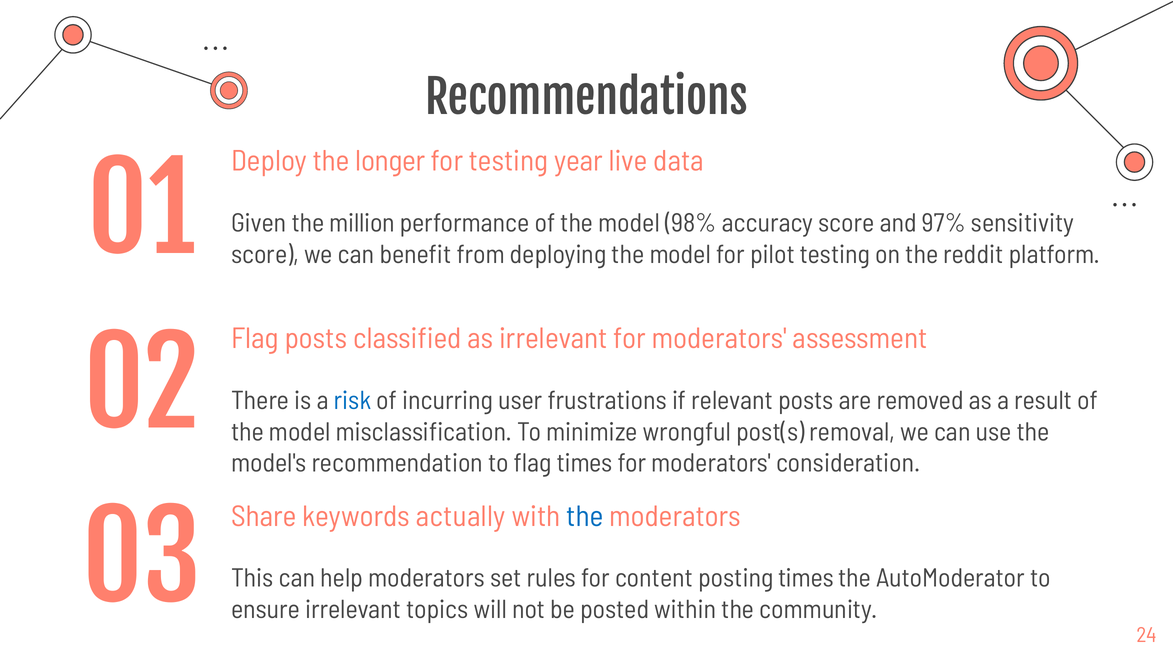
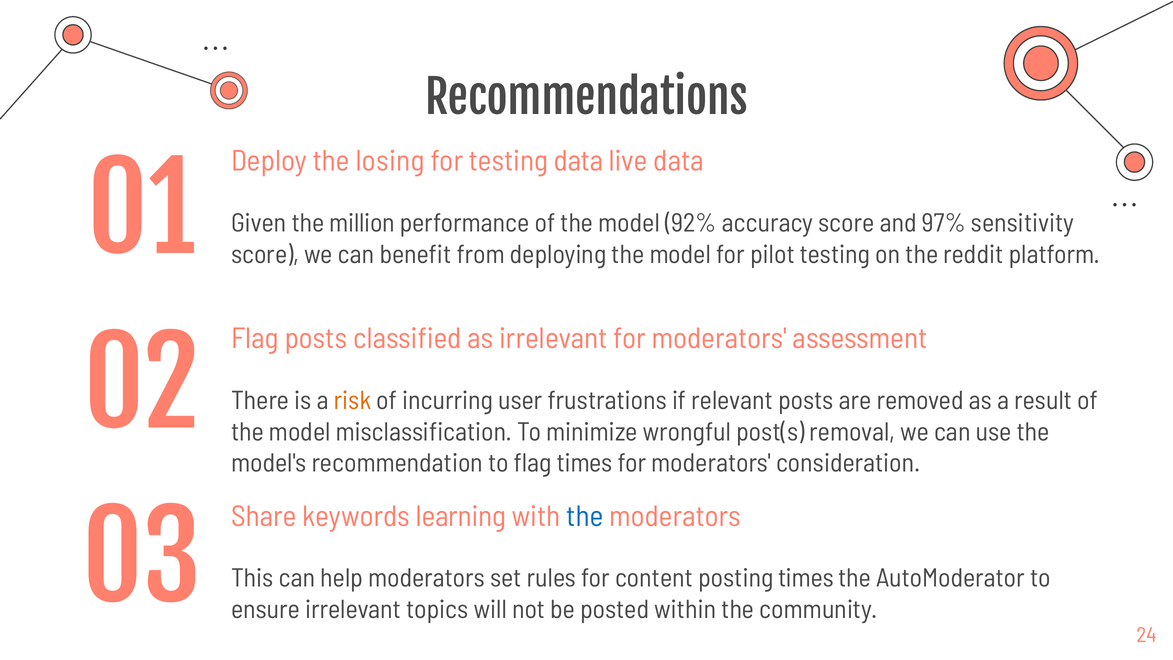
longer: longer -> losing (390, 161)
testing year: year -> data (579, 161)
98%: 98% -> 92% (691, 223)
risk colour: blue -> orange (353, 401)
actually: actually -> learning (461, 516)
